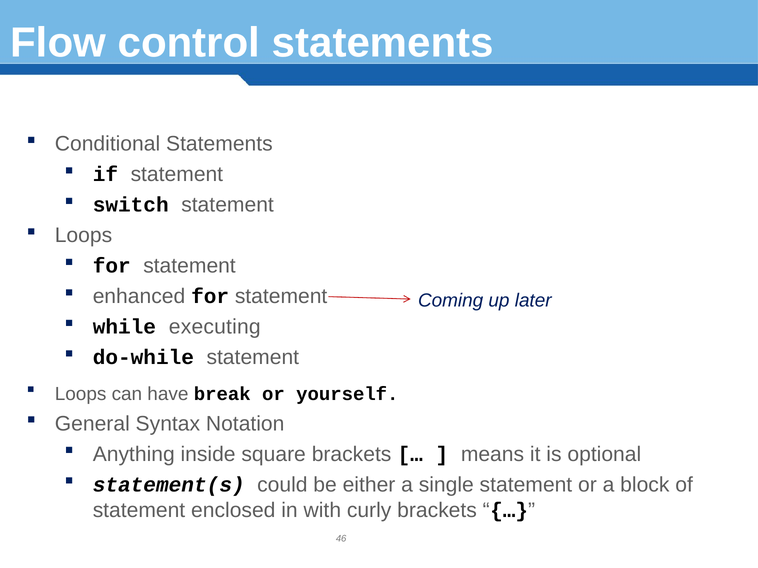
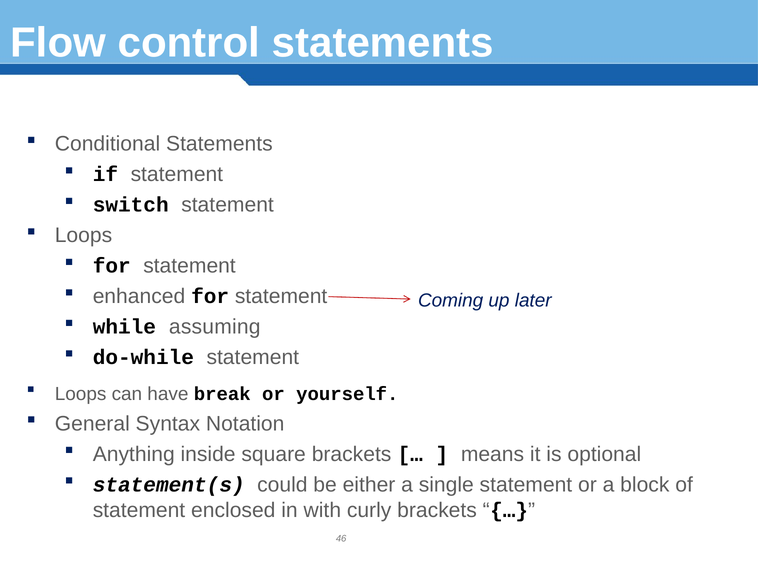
executing: executing -> assuming (215, 327)
